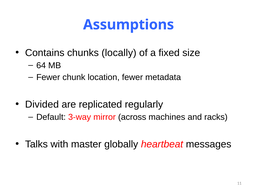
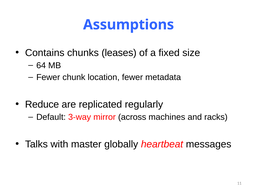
locally: locally -> leases (119, 53)
Divided: Divided -> Reduce (42, 105)
